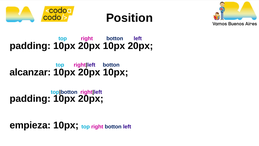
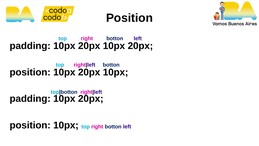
alcanzar: alcanzar -> position (30, 72)
empieza: empieza -> position (30, 125)
